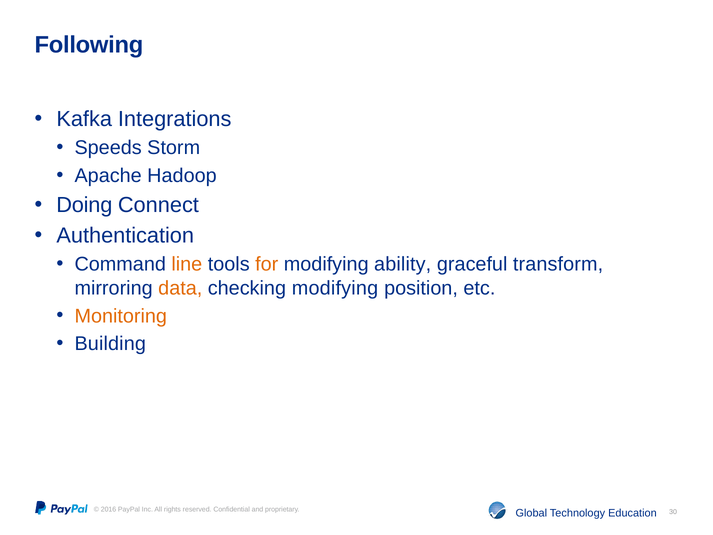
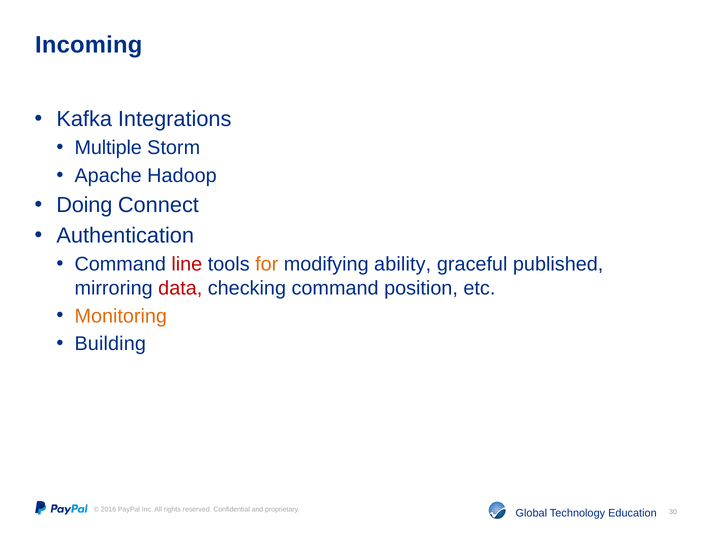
Following: Following -> Incoming (89, 45)
Speeds: Speeds -> Multiple (108, 148)
line colour: orange -> red (187, 264)
transform: transform -> published (558, 264)
data colour: orange -> red (180, 288)
checking modifying: modifying -> command (335, 288)
